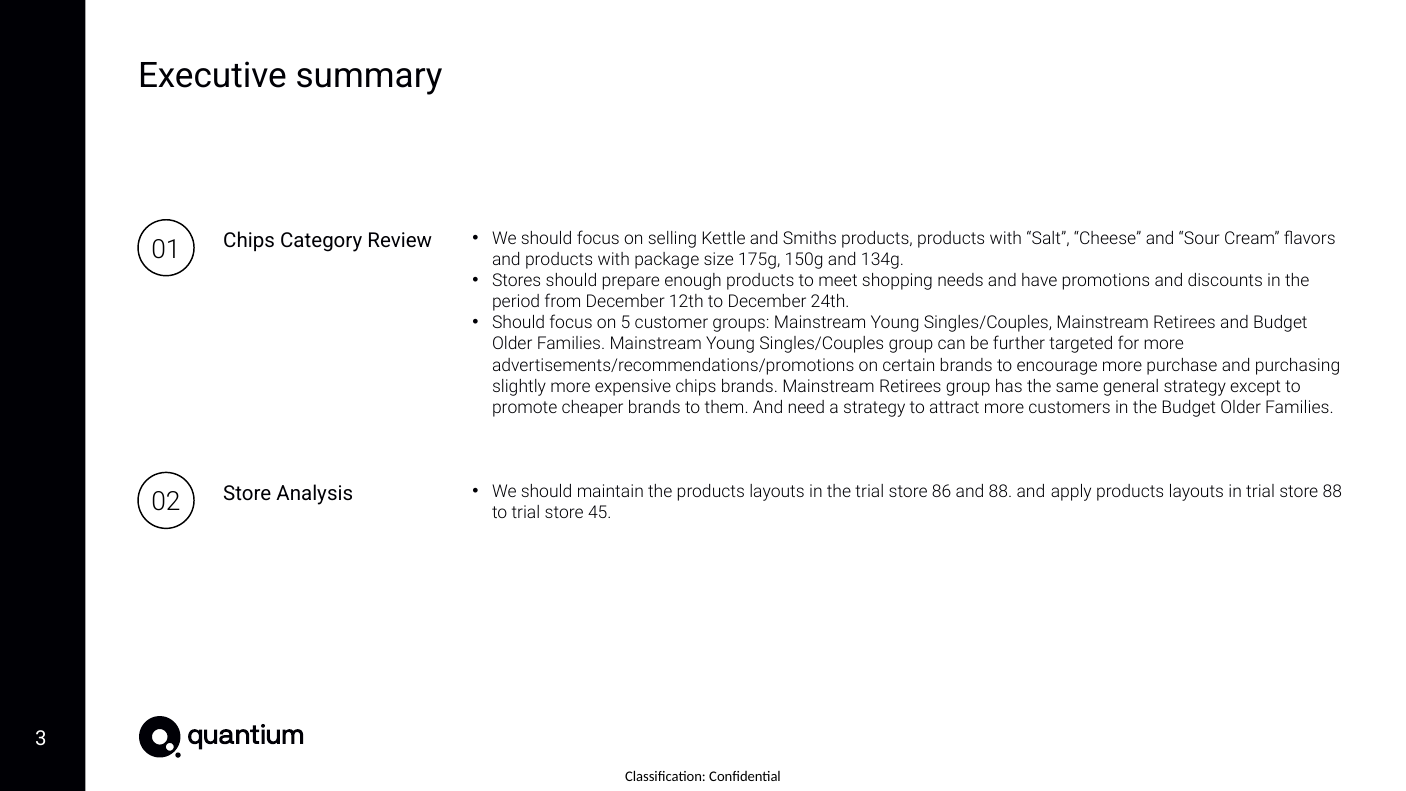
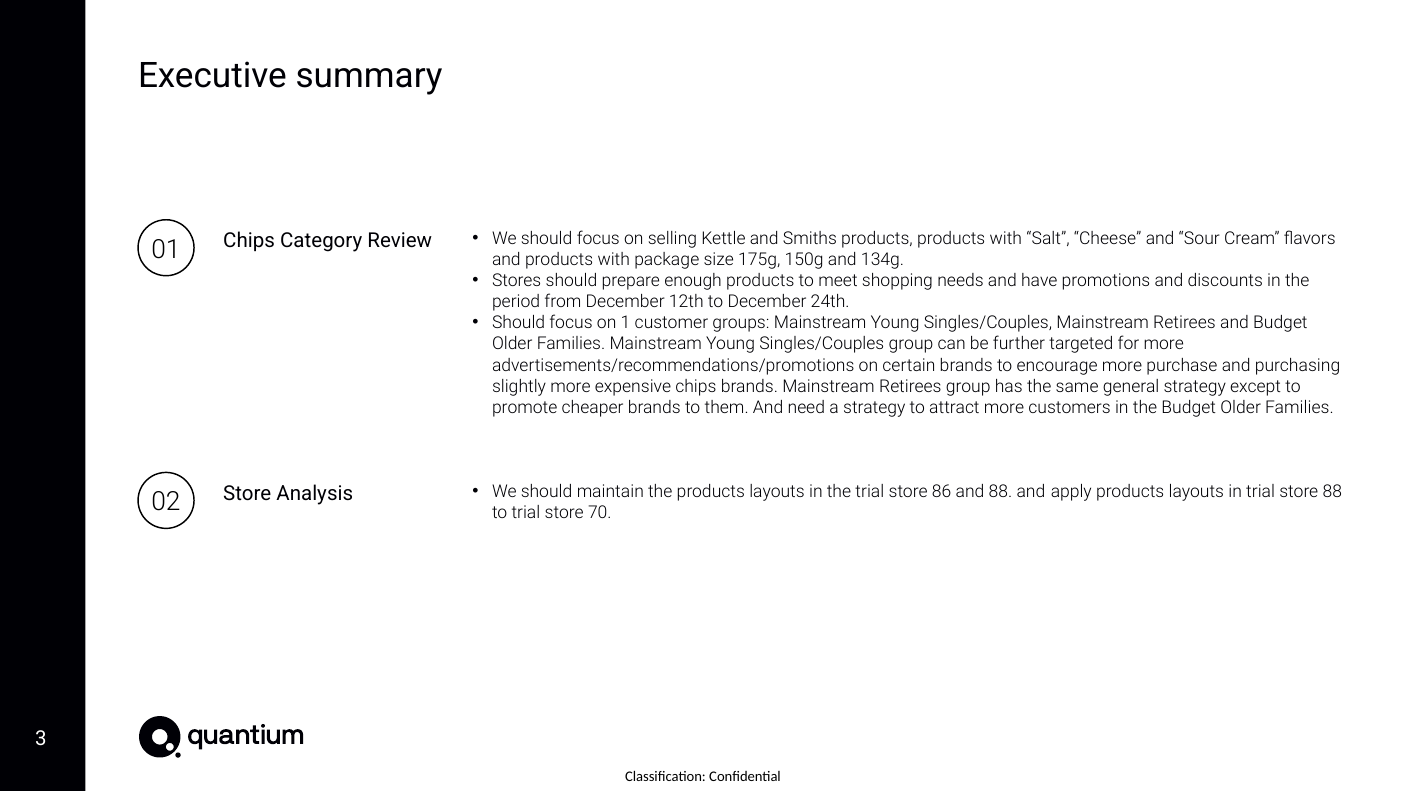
5: 5 -> 1 (626, 323)
45: 45 -> 70 (600, 512)
